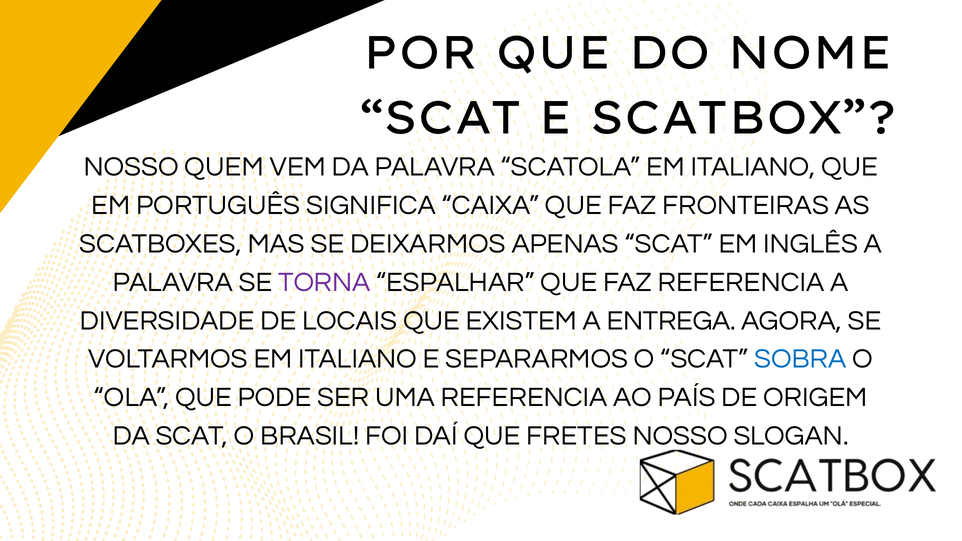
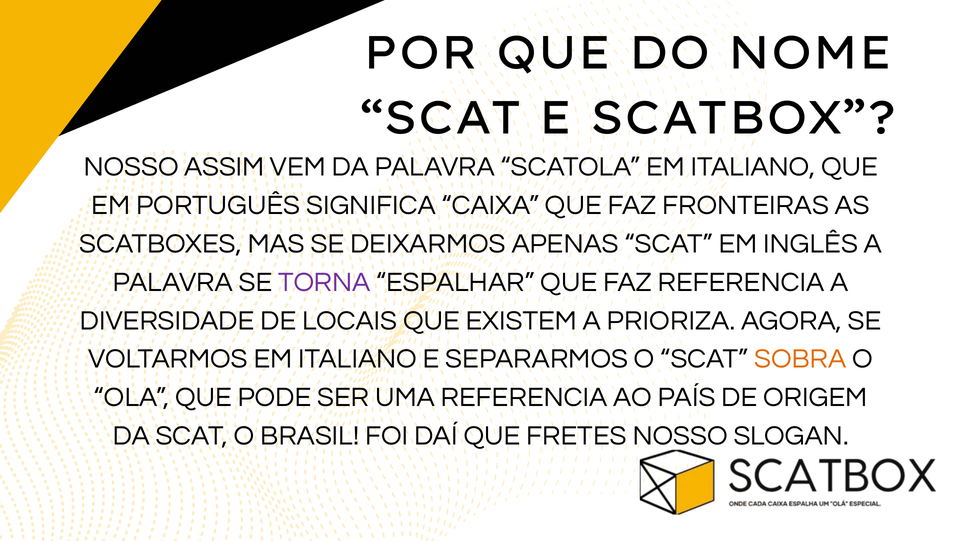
QUEM: QUEM -> ASSIM (224, 167)
ENTREGA: ENTREGA -> PRIORIZA (671, 321)
SOBRA colour: blue -> orange (800, 359)
